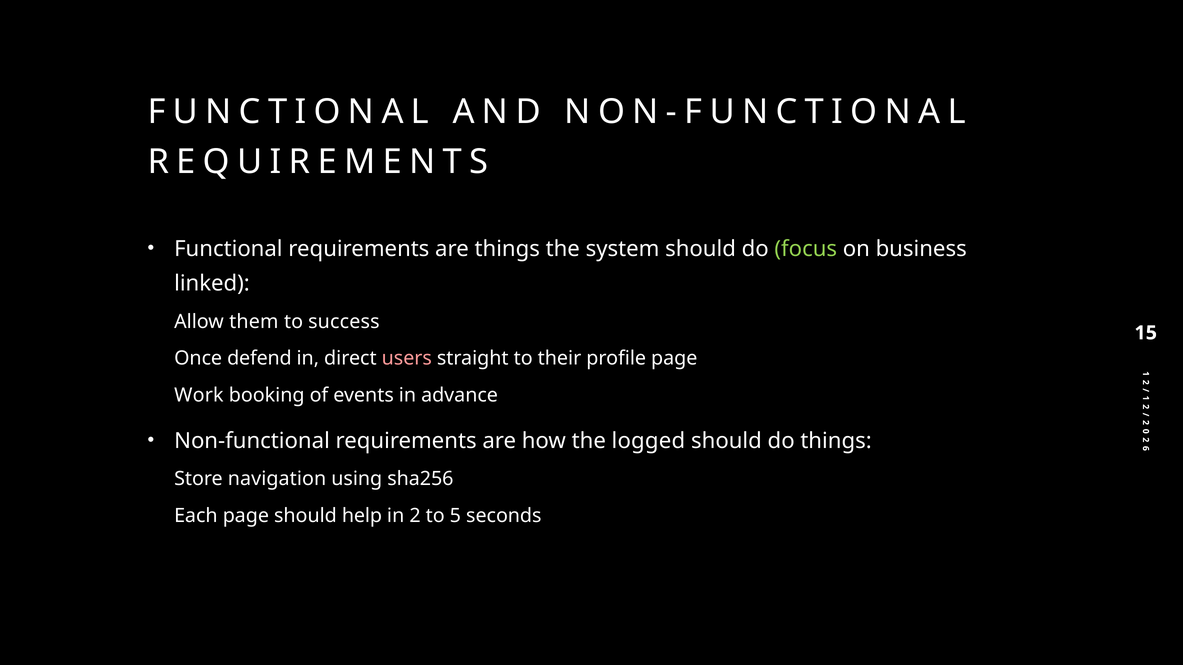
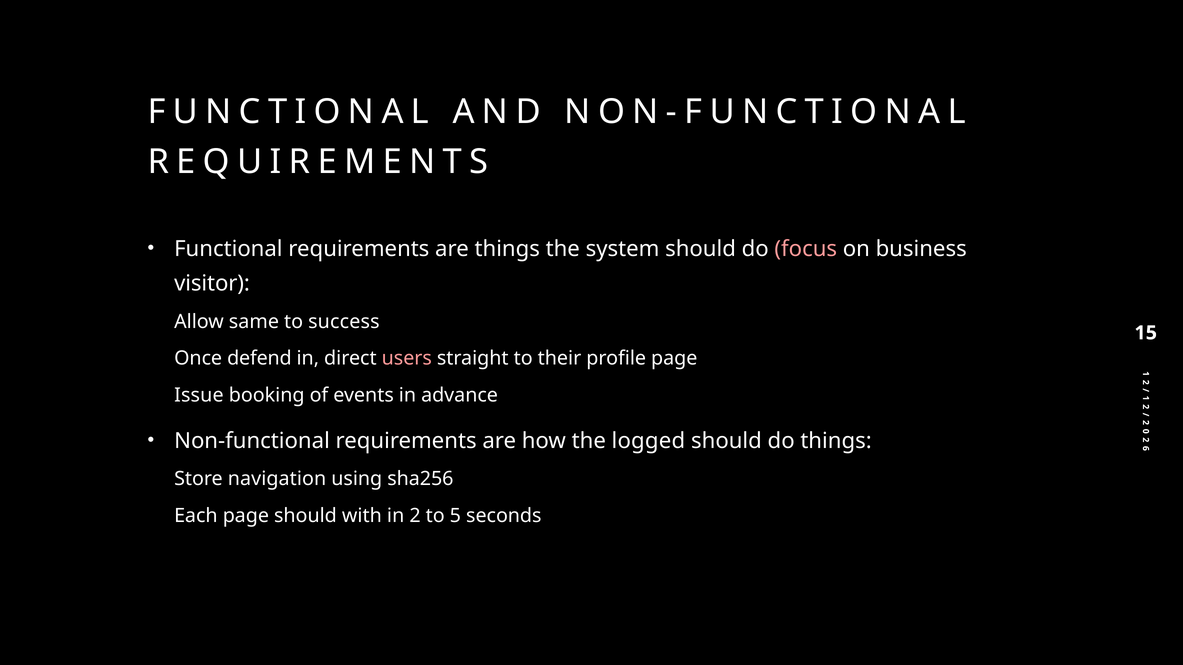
focus colour: light green -> pink (806, 249)
linked: linked -> visitor (212, 284)
them: them -> same (254, 322)
Work: Work -> Issue (199, 395)
help: help -> with (362, 516)
